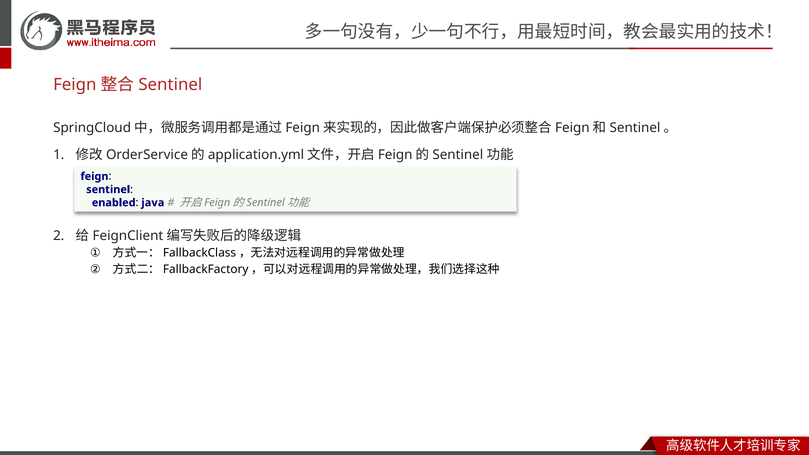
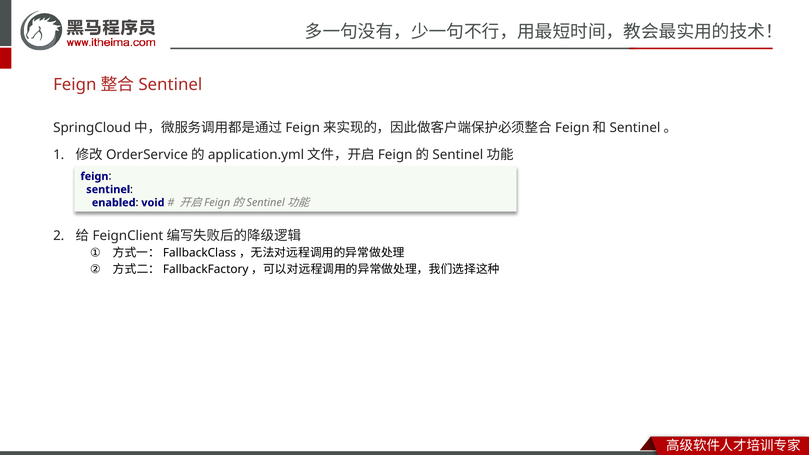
java: java -> void (153, 203)
